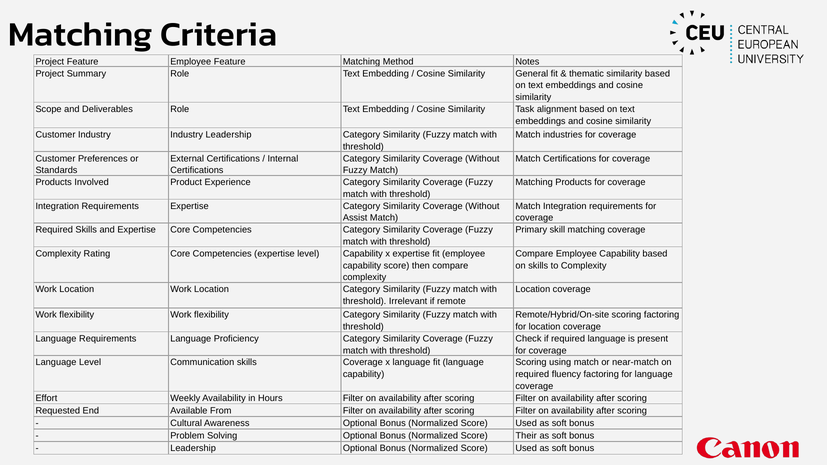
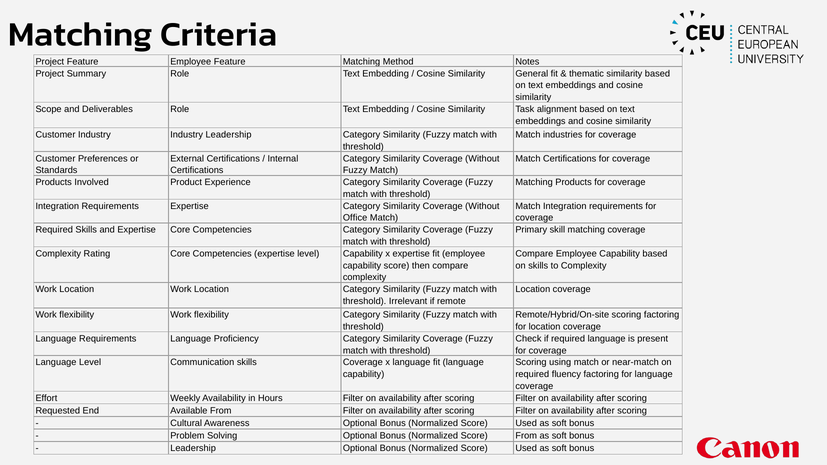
Assist: Assist -> Office (355, 218)
Score Their: Their -> From (526, 436)
